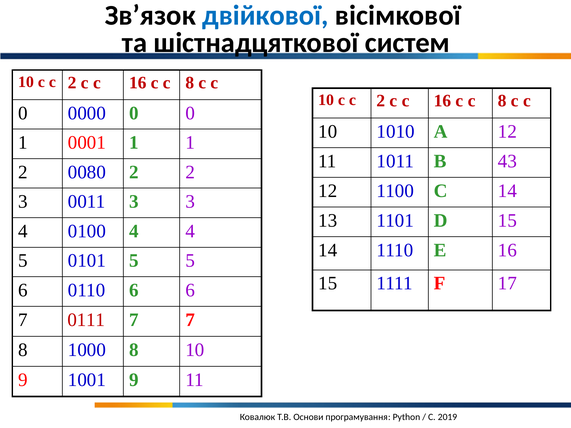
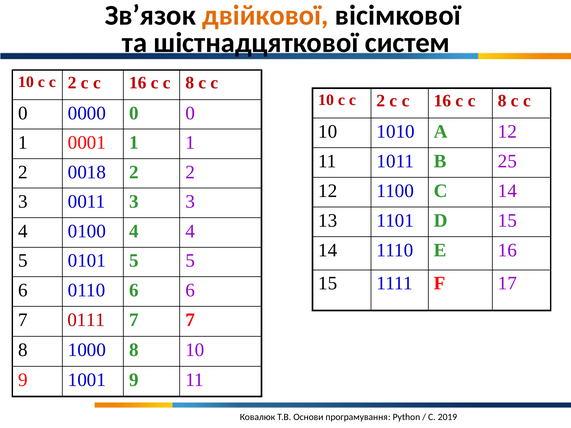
двійкової colour: blue -> orange (265, 15)
43: 43 -> 25 (507, 161)
0080: 0080 -> 0018 (87, 172)
